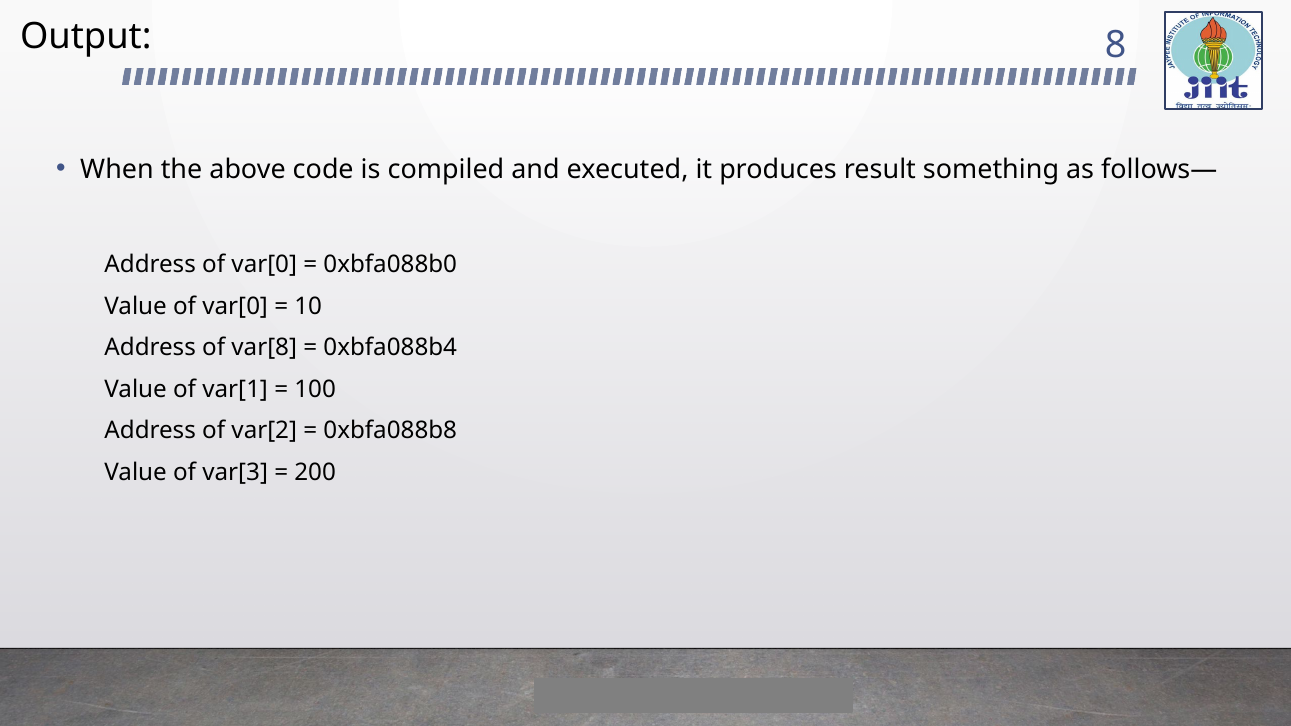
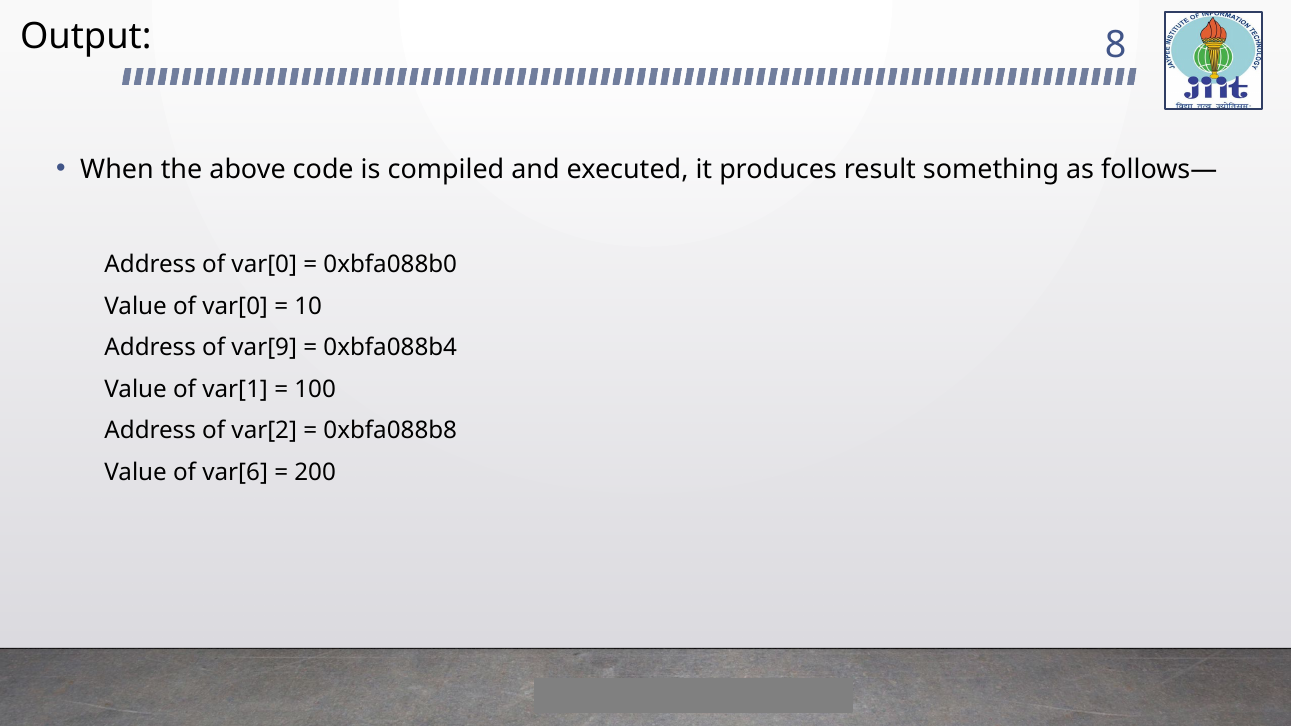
var[8: var[8 -> var[9 (264, 348)
var[3: var[3 -> var[6 (235, 472)
